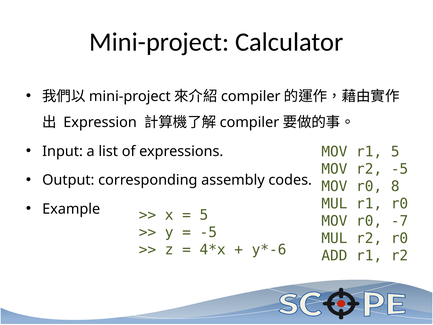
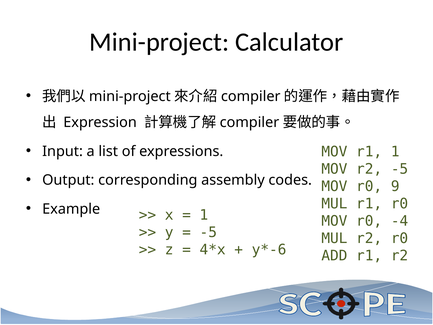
r1 5: 5 -> 1 (395, 152)
8: 8 -> 9 (395, 186)
5: 5 -> 1 (204, 215)
-7: -7 -> -4 (400, 221)
